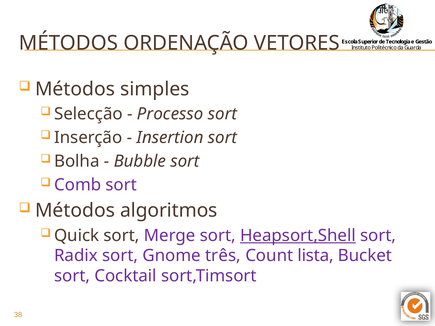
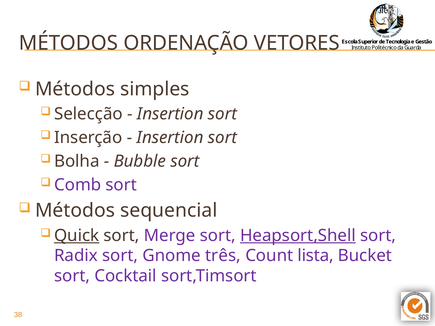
Processo: Processo -> Insertion (170, 114)
algoritmos: algoritmos -> sequencial (169, 211)
Quick underline: none -> present (77, 236)
